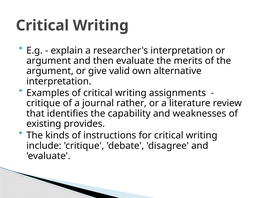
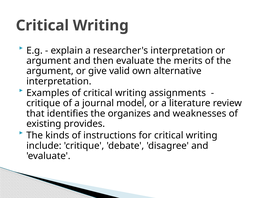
rather: rather -> model (132, 103)
capability: capability -> organizes (129, 114)
